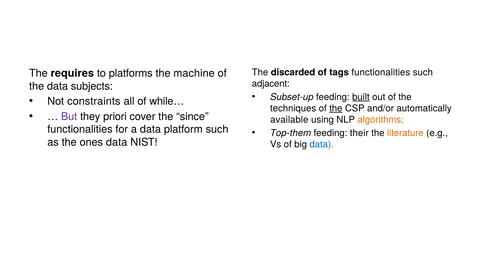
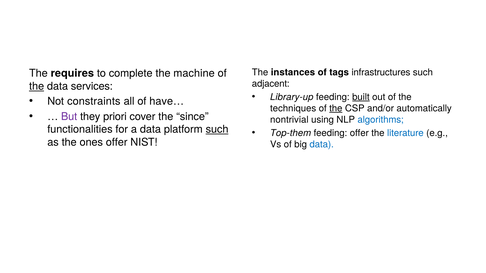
discarded: discarded -> instances (293, 73)
tags functionalities: functionalities -> infrastructures (381, 73)
platforms: platforms -> complete (131, 73)
the underline: none -> present (37, 86)
subjects: subjects -> services (92, 86)
Subset-up: Subset-up -> Library-up (292, 97)
while…: while… -> have… (167, 102)
available: available -> nontrivial (289, 120)
algorithms colour: orange -> blue (381, 120)
such underline: none -> present (217, 130)
feeding their: their -> offer (359, 133)
literature colour: orange -> blue (405, 133)
ones data: data -> offer (117, 143)
